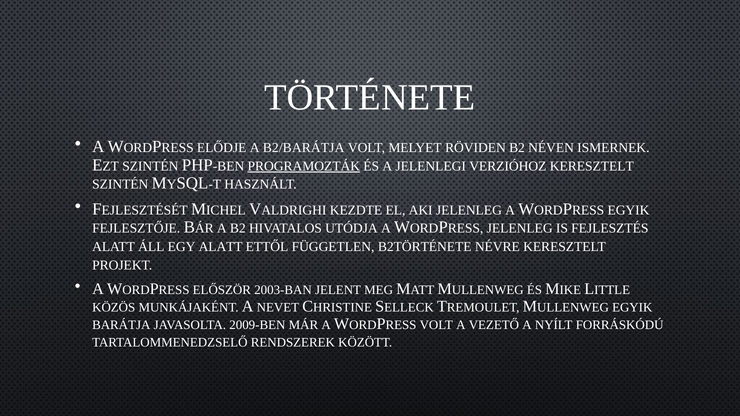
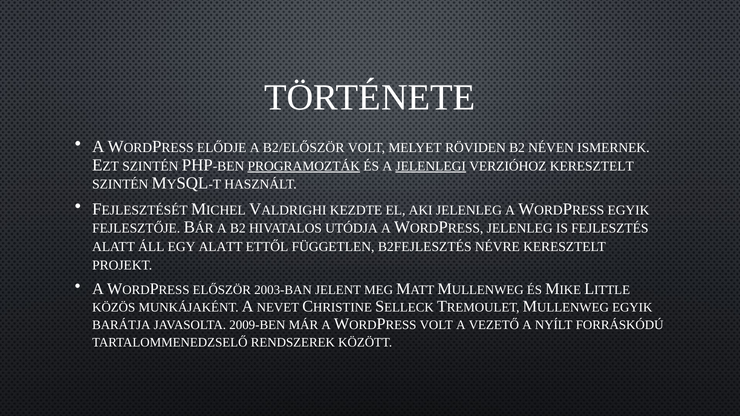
B2/BARÁTJA: B2/BARÁTJA -> B2/ELŐSZÖR (304, 148)
JELENLEGI underline: none -> present (431, 166)
B2TÖRTÉNETE: B2TÖRTÉNETE -> B2FEJLESZTÉS (425, 247)
